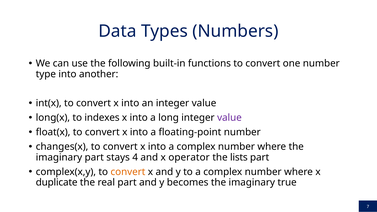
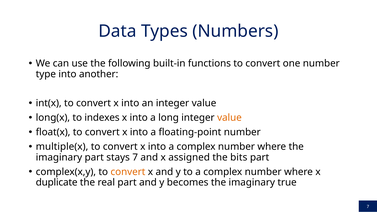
value colour: purple -> orange (229, 118)
changes(x: changes(x -> multiple(x (62, 147)
stays 4: 4 -> 7 (135, 157)
operator: operator -> assigned (189, 157)
lists: lists -> bits (239, 157)
